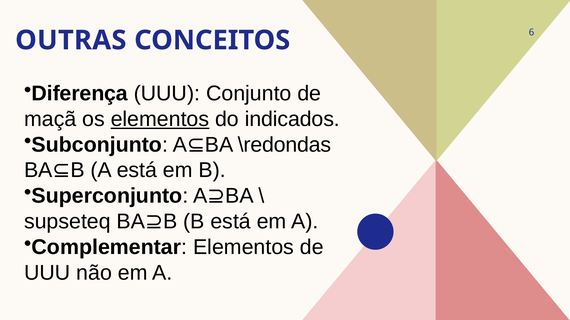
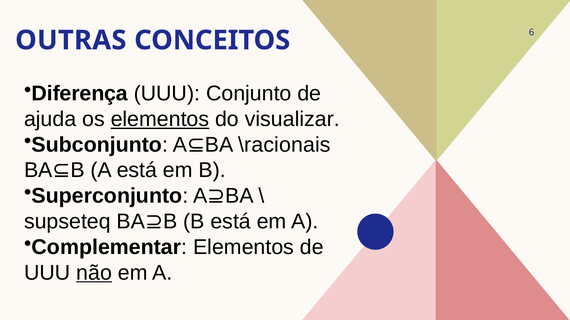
maçã: maçã -> ajuda (50, 119)
indicados: indicados -> visualizar (292, 119)
\redondas: \redondas -> \racionais (284, 145)
não underline: none -> present (94, 273)
